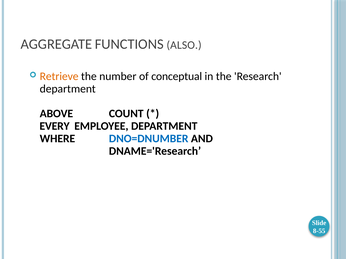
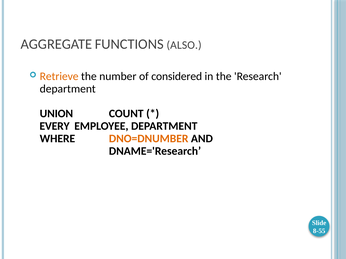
conceptual: conceptual -> considered (177, 77)
ABOVE: ABOVE -> UNION (56, 114)
DNO=DNUMBER colour: blue -> orange (149, 139)
